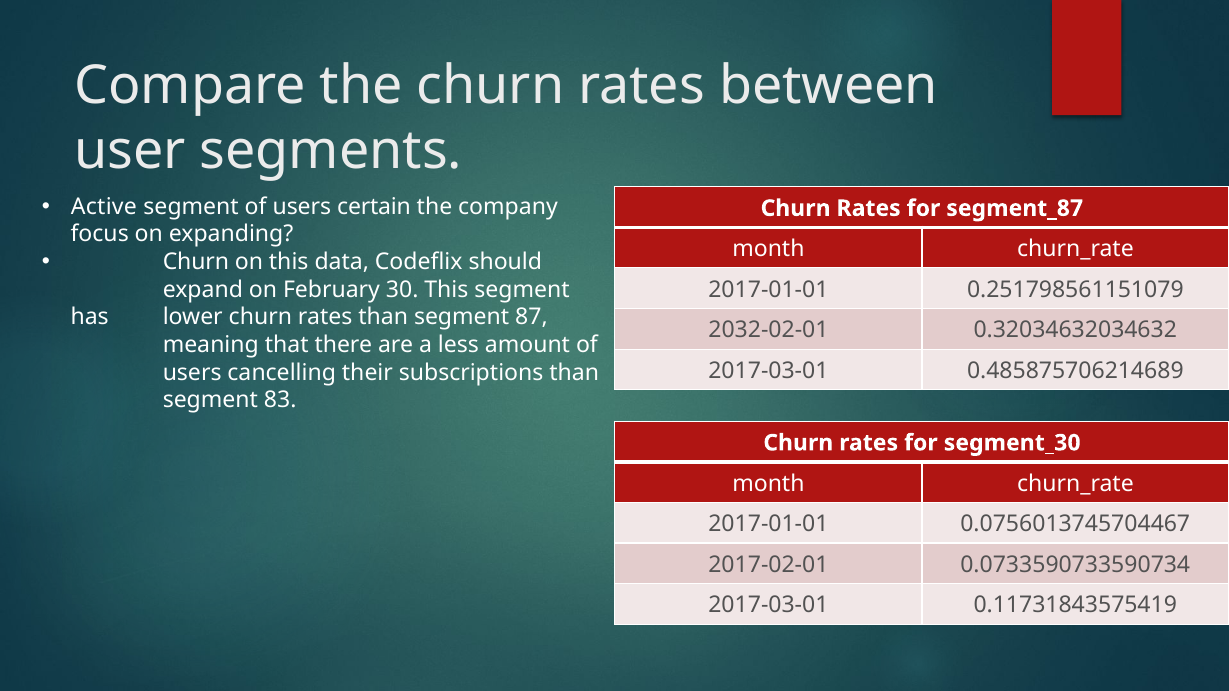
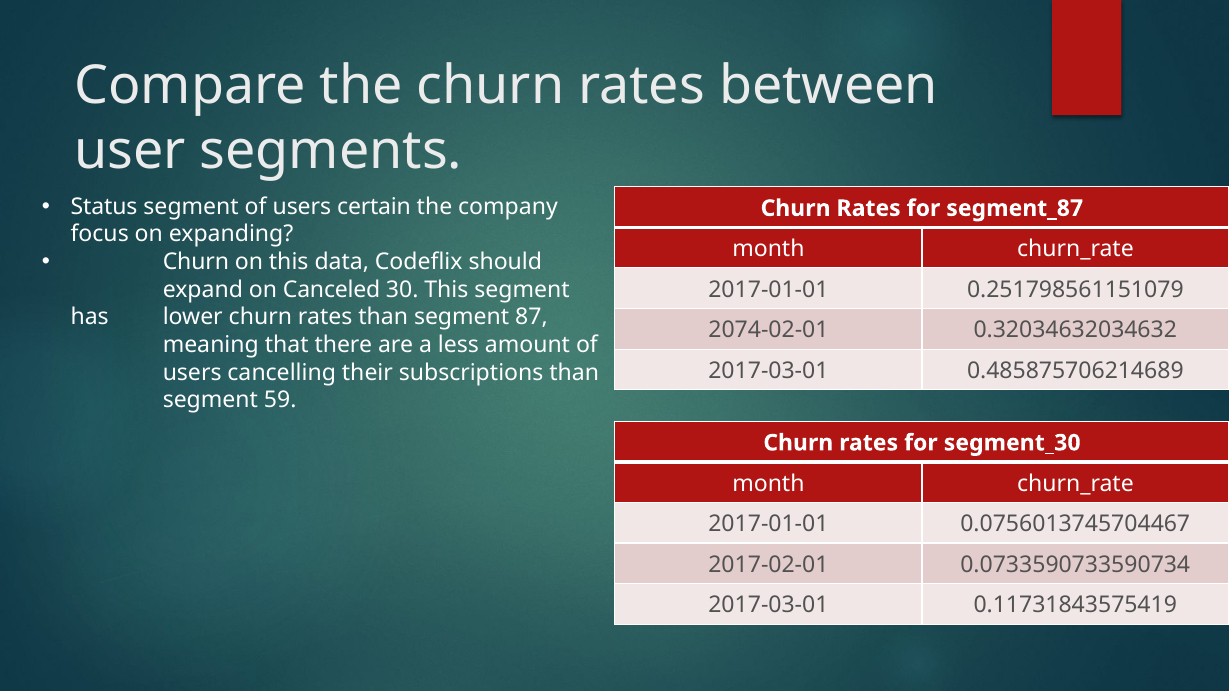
Active: Active -> Status (104, 207)
February: February -> Canceled (332, 290)
2032-02-01: 2032-02-01 -> 2074-02-01 (768, 330)
83: 83 -> 59 (280, 400)
